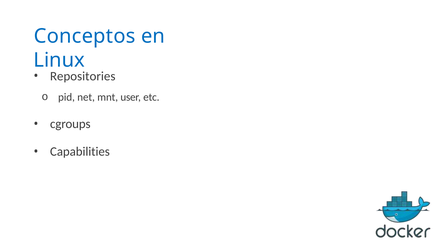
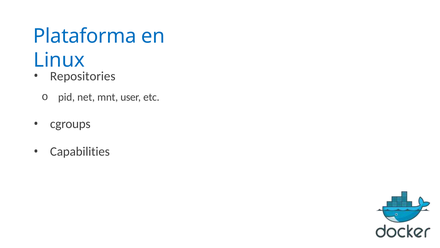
Conceptos: Conceptos -> Plataforma (85, 36)
